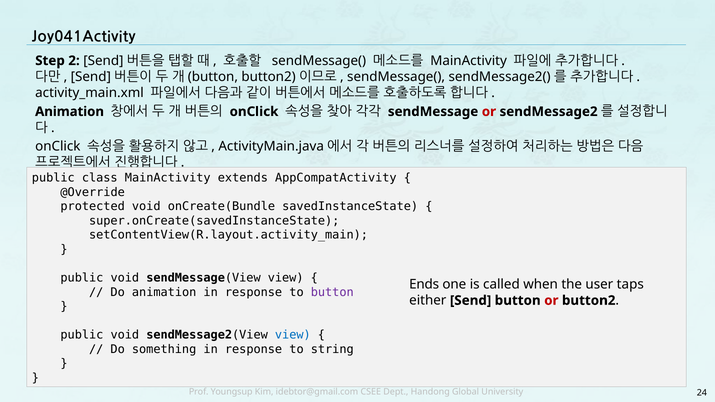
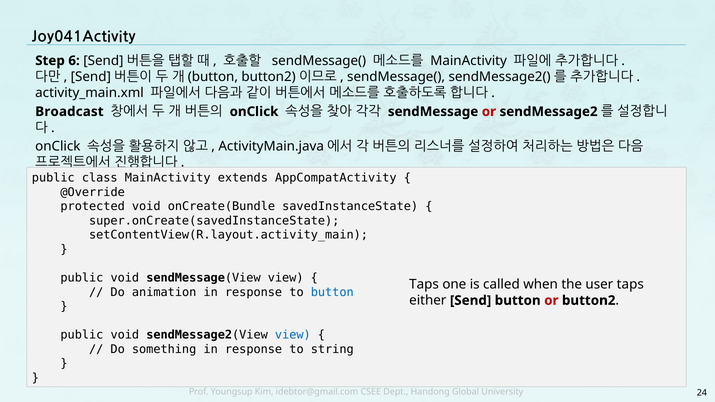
2: 2 -> 6 (74, 61)
Animation: Animation -> Broadcast (69, 112)
Ends: Ends -> Taps (424, 284)
button colour: purple -> blue (332, 292)
